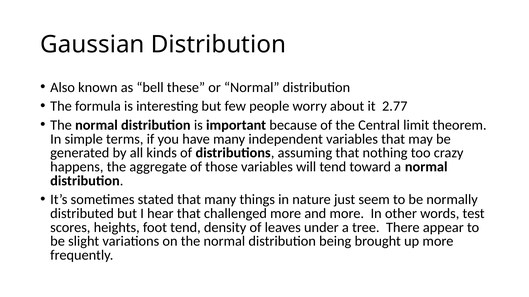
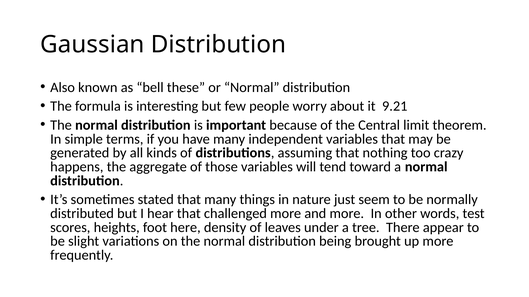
2.77: 2.77 -> 9.21 (395, 106)
foot tend: tend -> here (185, 228)
